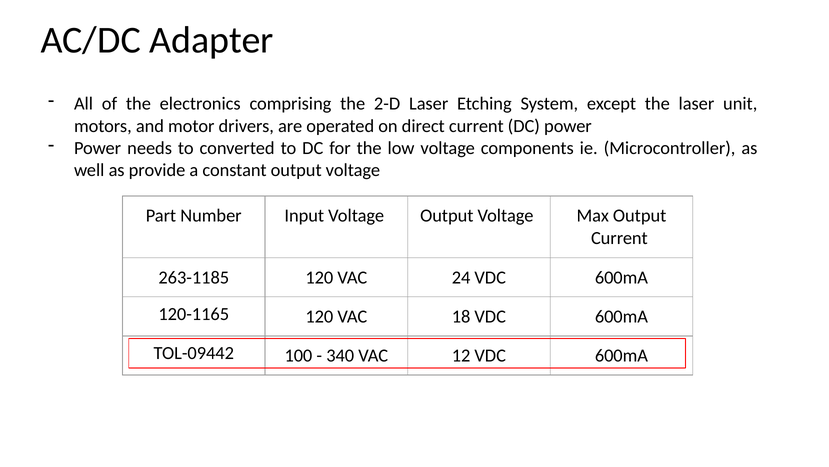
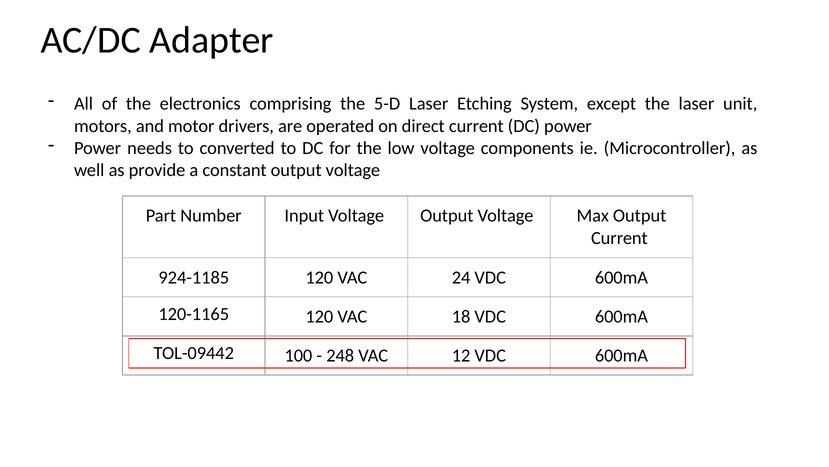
2-D: 2-D -> 5-D (387, 104)
263-1185: 263-1185 -> 924-1185 (194, 277)
340: 340 -> 248 (340, 355)
